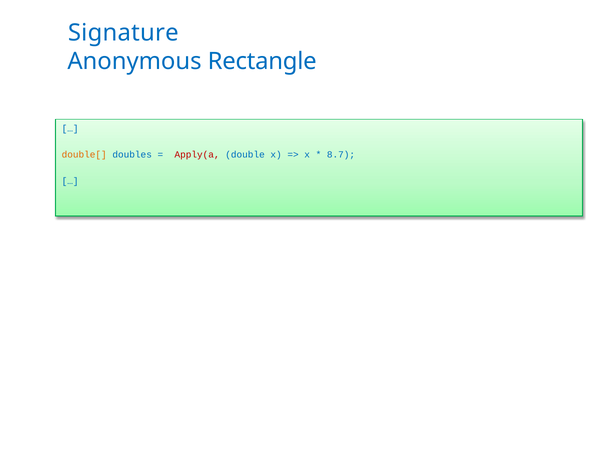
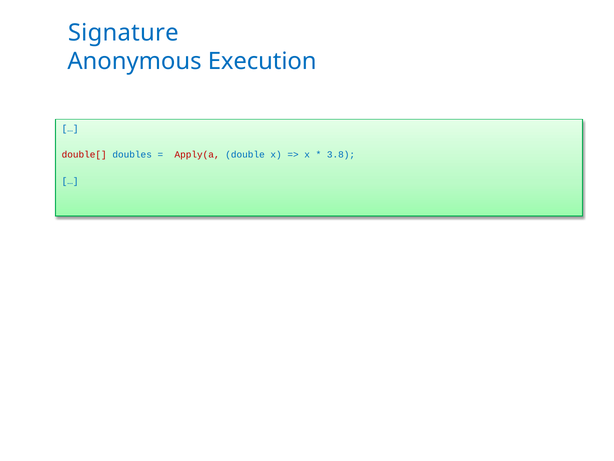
Rectangle: Rectangle -> Execution (262, 61)
double[ colour: orange -> red (84, 155)
8.7: 8.7 -> 3.8 (341, 155)
